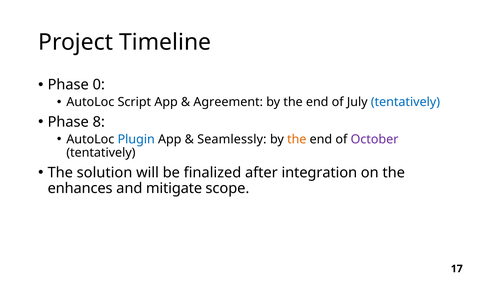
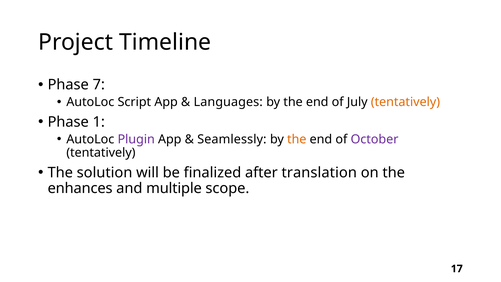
0: 0 -> 7 (99, 85)
Agreement: Agreement -> Languages (228, 102)
tentatively colour: blue -> orange (405, 102)
8: 8 -> 1 (99, 122)
Plugin colour: blue -> purple (136, 139)
integration: integration -> translation (319, 172)
mitigate: mitigate -> multiple (174, 188)
